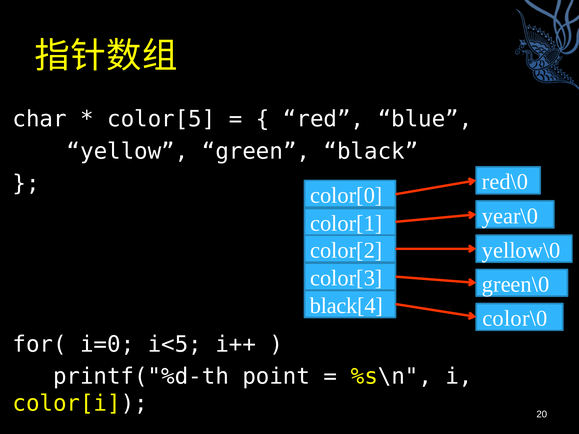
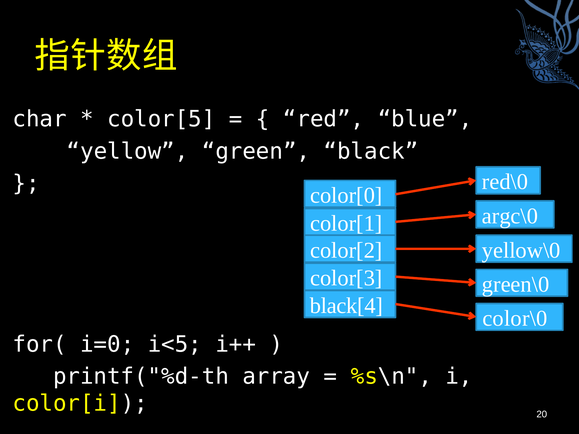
year\0: year\0 -> argc\0 (510, 216)
point: point -> array (276, 377)
